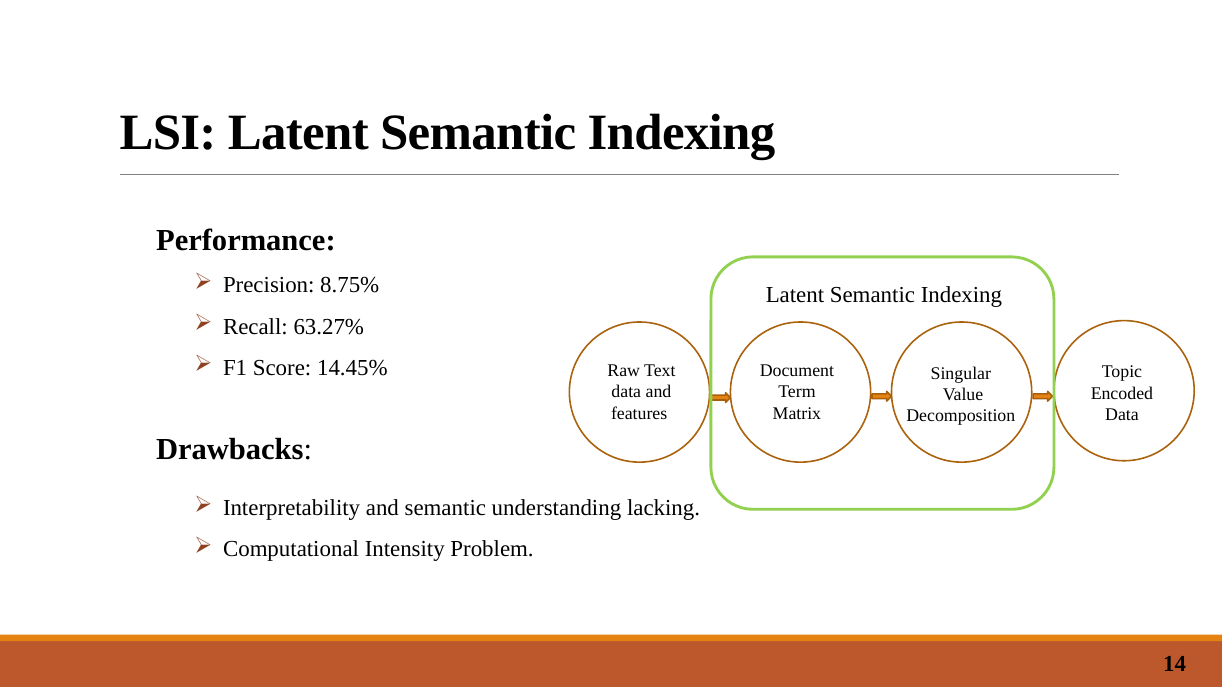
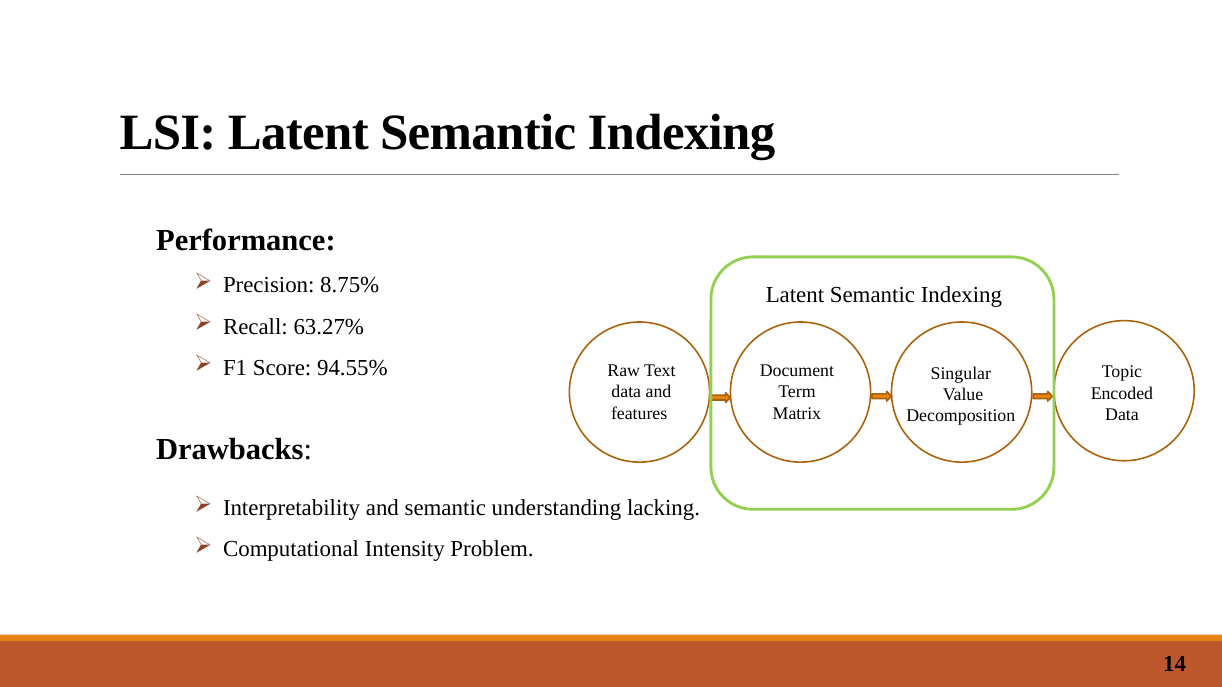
14.45%: 14.45% -> 94.55% (352, 368)
